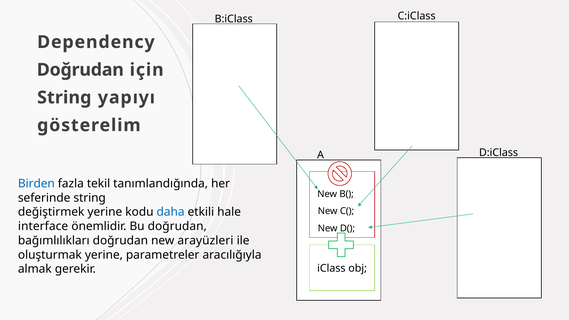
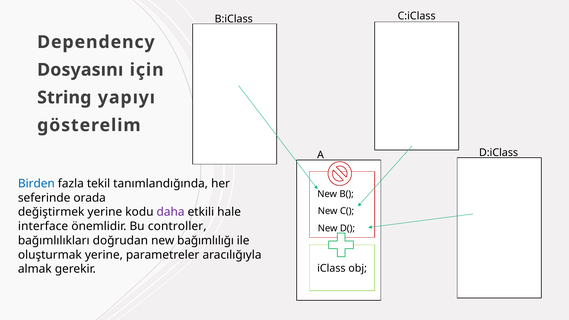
Doğrudan: Doğrudan -> Dosyasını (80, 70)
seferinde string: string -> orada (90, 198)
daha colour: blue -> purple (171, 212)
Bu doğrudan: doğrudan -> controller (177, 226)
arayüzleri: arayüzleri -> bağımlılığı (206, 241)
